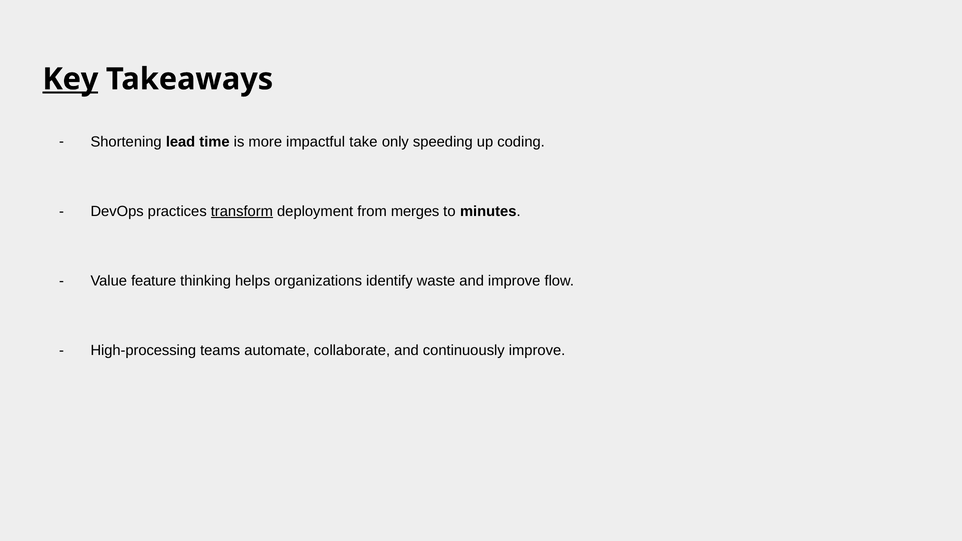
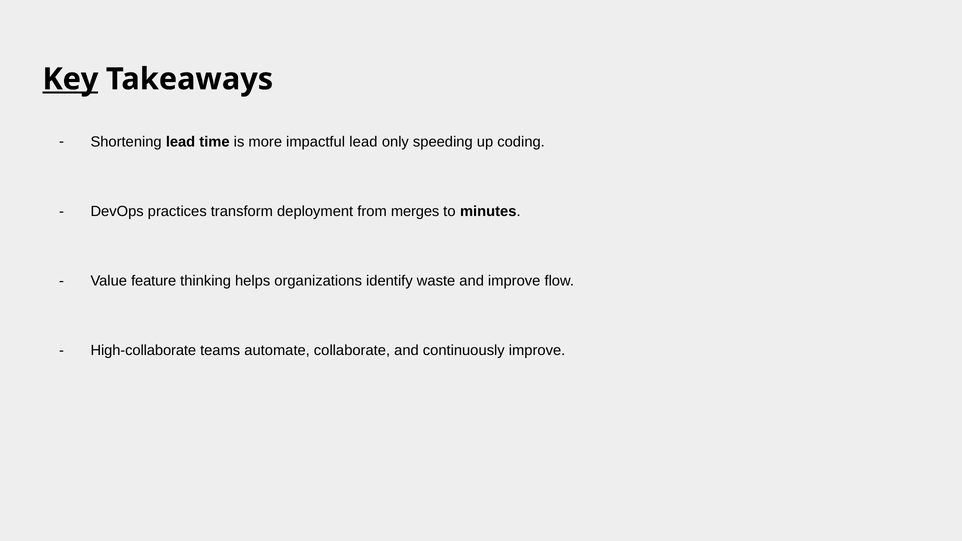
impactful take: take -> lead (363, 142)
transform underline: present -> none (242, 211)
High-processing: High-processing -> High-collaborate (143, 351)
